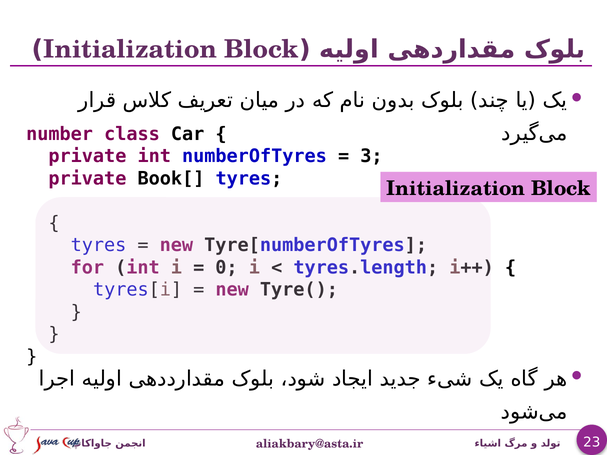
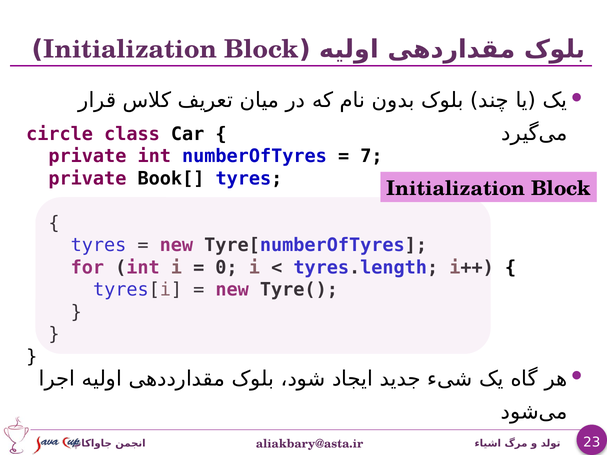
number: number -> circle (60, 134)
3: 3 -> 7 (371, 156)
